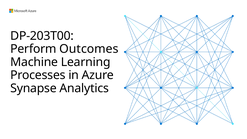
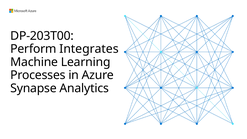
Outcomes: Outcomes -> Integrates (89, 49)
